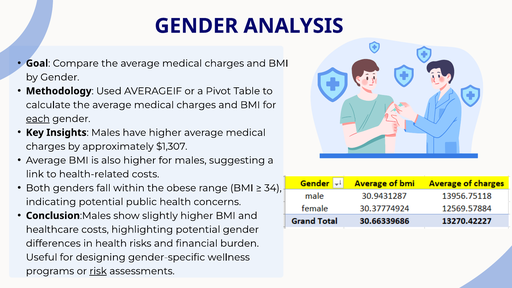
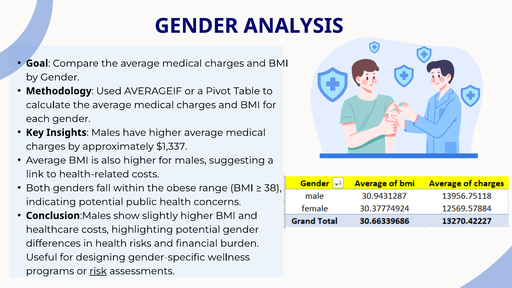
each underline: present -> none (38, 119)
$1,307: $1,307 -> $1,337 (172, 146)
34: 34 -> 38 (273, 188)
